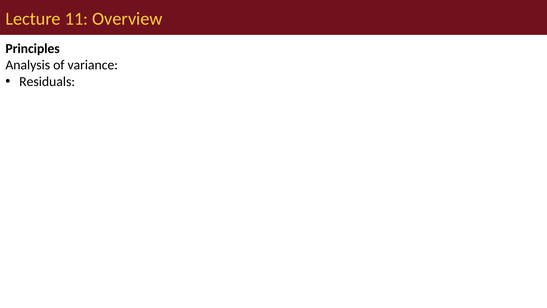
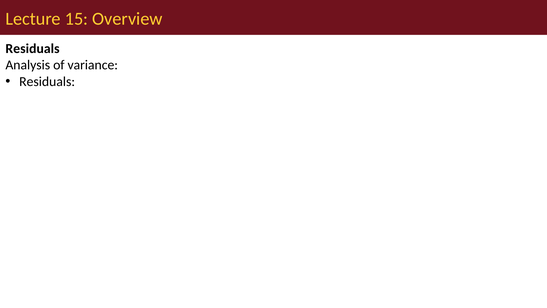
11: 11 -> 15 (77, 19)
Principles: Principles -> Residuals (33, 49)
